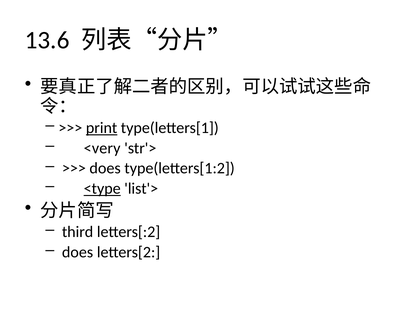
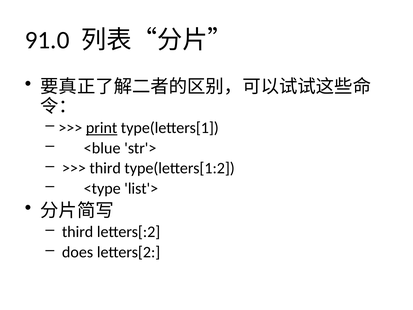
13.6: 13.6 -> 91.0 (47, 40)
<very: <very -> <blue (102, 148)
does: does -> third (105, 168)
<type underline: present -> none (102, 188)
